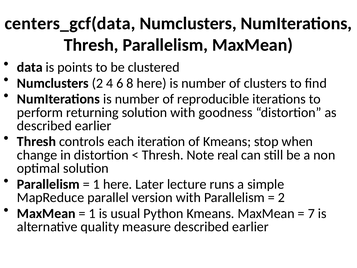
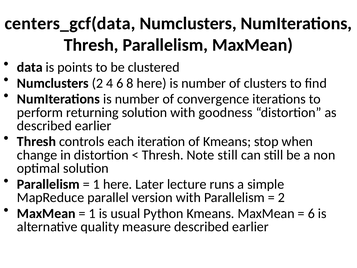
reproducible: reproducible -> convergence (213, 99)
Note real: real -> still (228, 155)
7: 7 -> 6 (311, 213)
